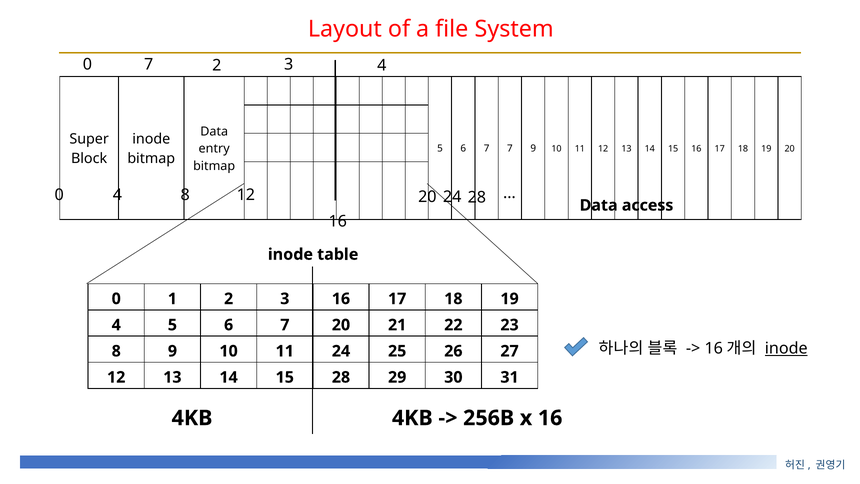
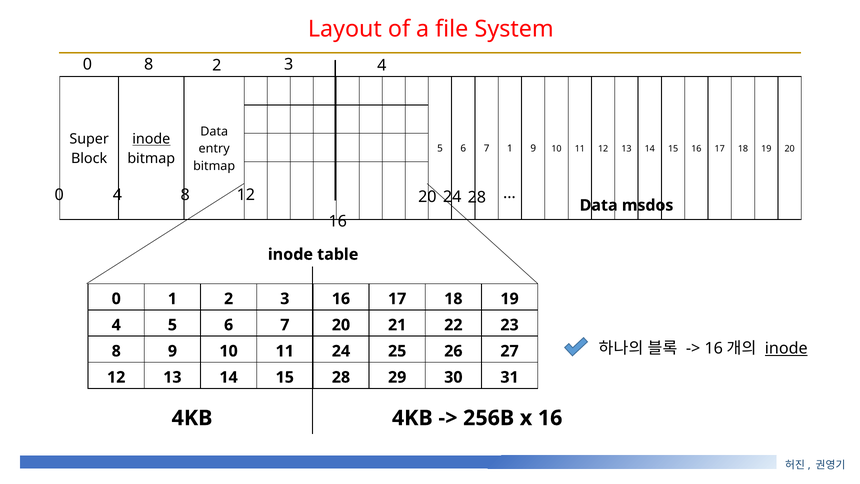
0 7: 7 -> 8 (149, 64)
inode underline: none -> present (151, 139)
7 7: 7 -> 1 (510, 149)
access: access -> msdos (648, 205)
